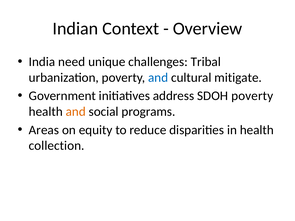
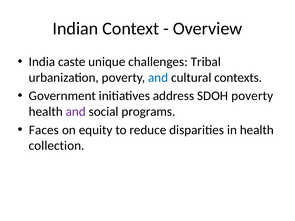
need: need -> caste (72, 62)
mitigate: mitigate -> contexts (238, 78)
and colour: orange -> purple (76, 112)
Areas: Areas -> Faces (44, 130)
